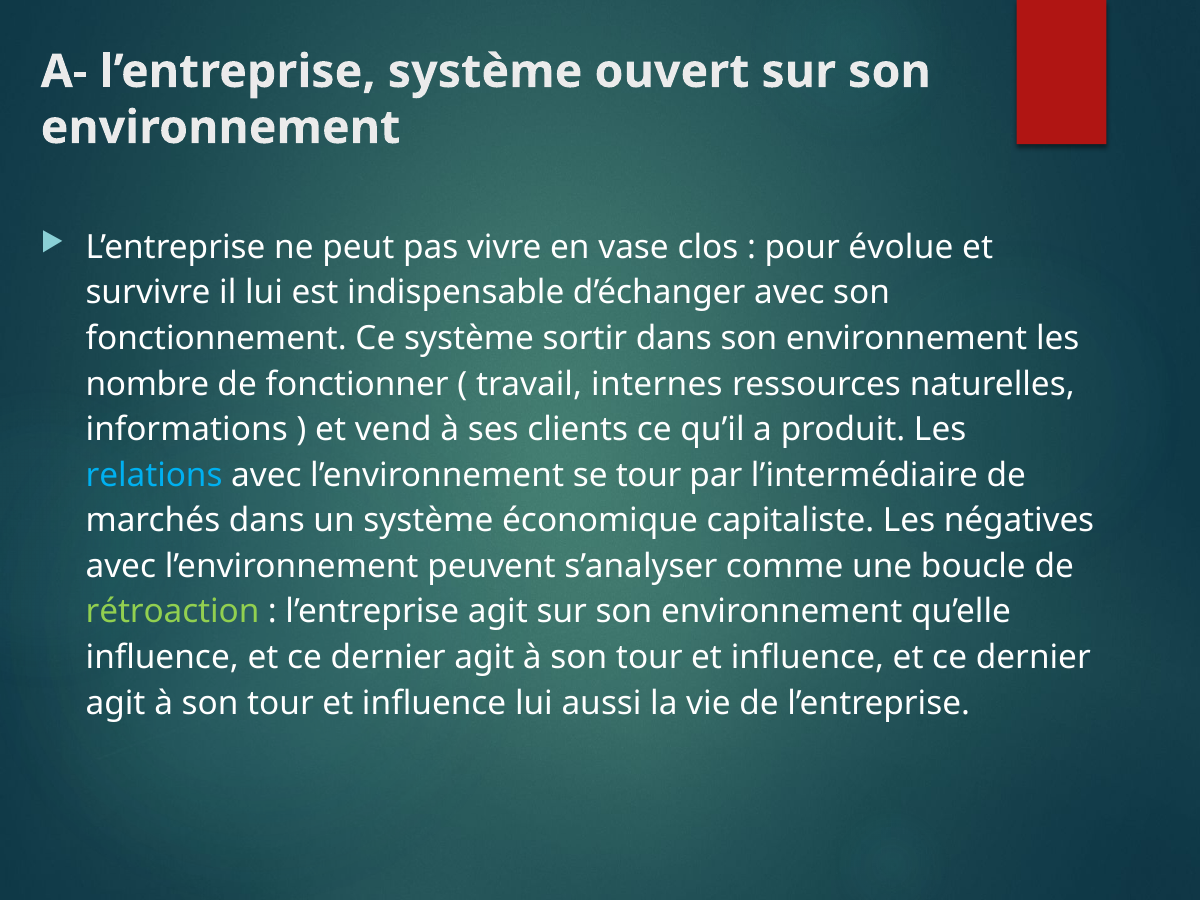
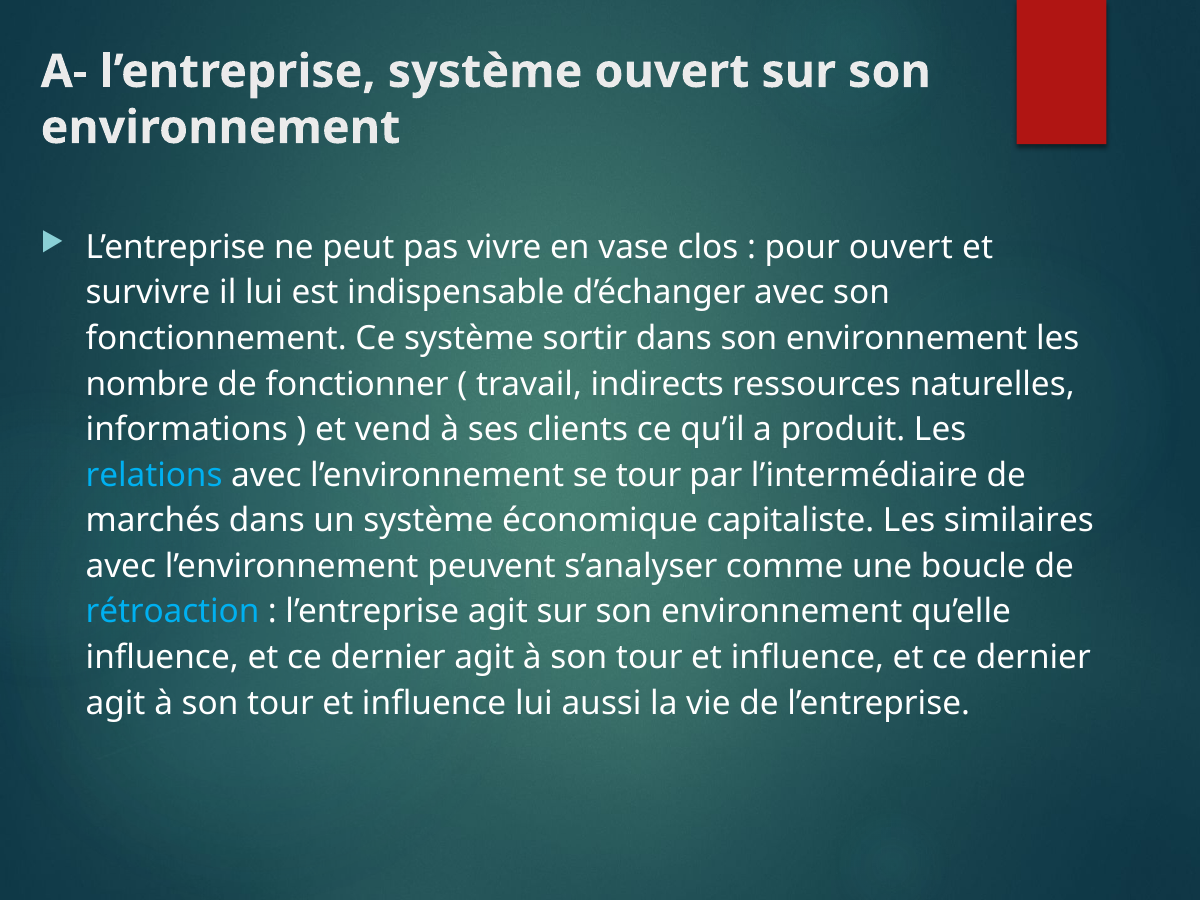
pour évolue: évolue -> ouvert (901, 247)
internes: internes -> indirects (657, 384)
négatives: négatives -> similaires (1019, 521)
rétroaction colour: light green -> light blue (173, 612)
